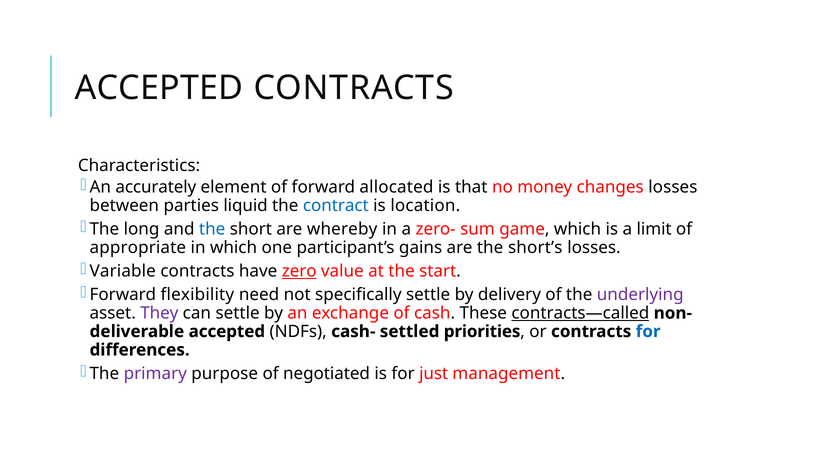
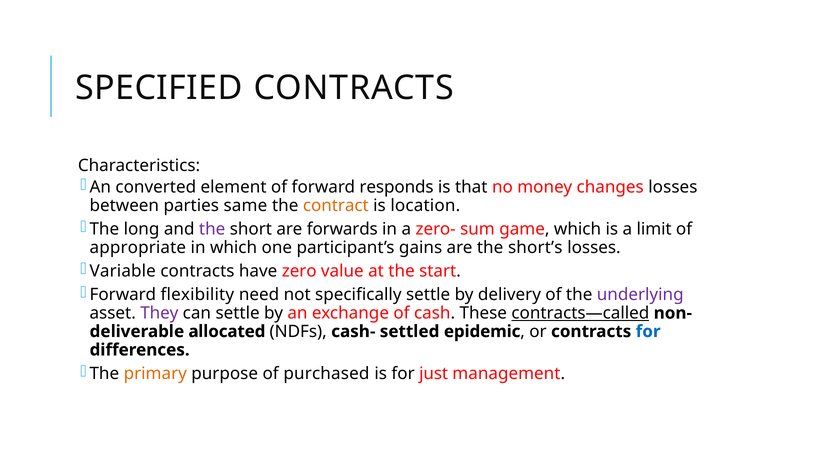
ACCEPTED: ACCEPTED -> SPECIFIED (159, 88)
accurately: accurately -> converted (156, 187)
allocated: allocated -> responds (397, 187)
liquid: liquid -> same (245, 206)
contract colour: blue -> orange (336, 206)
the colour: blue -> purple (212, 229)
whereby: whereby -> forwards (342, 229)
zero underline: present -> none (299, 271)
deliverable accepted: accepted -> allocated (227, 332)
priorities: priorities -> epidemic (482, 332)
primary colour: purple -> orange (155, 374)
negotiated: negotiated -> purchased (326, 374)
